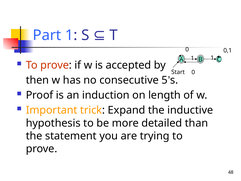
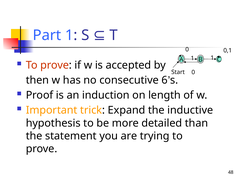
5: 5 -> 6 (165, 80)
